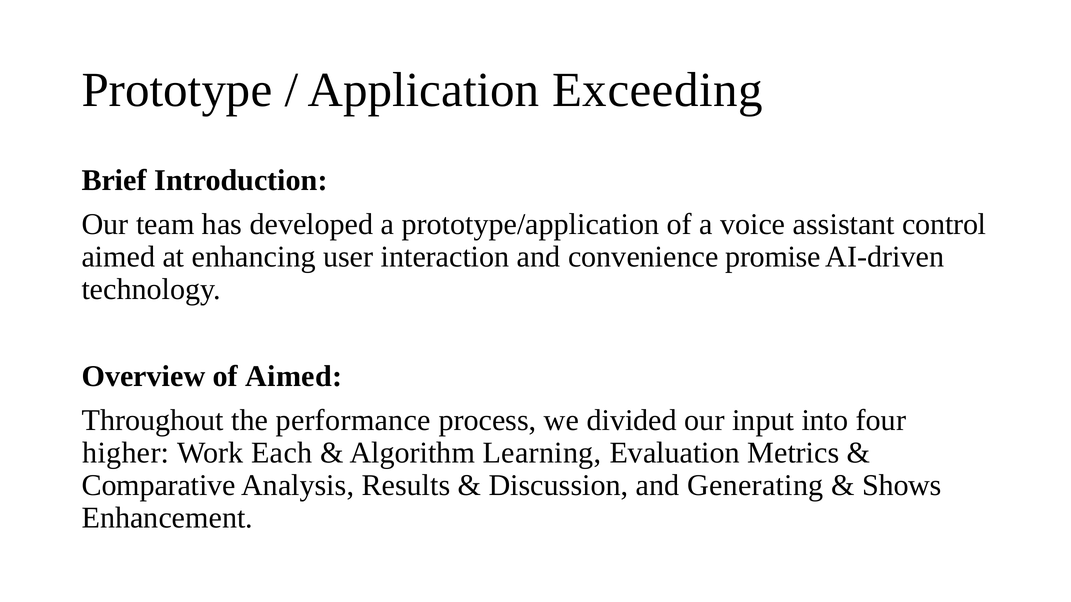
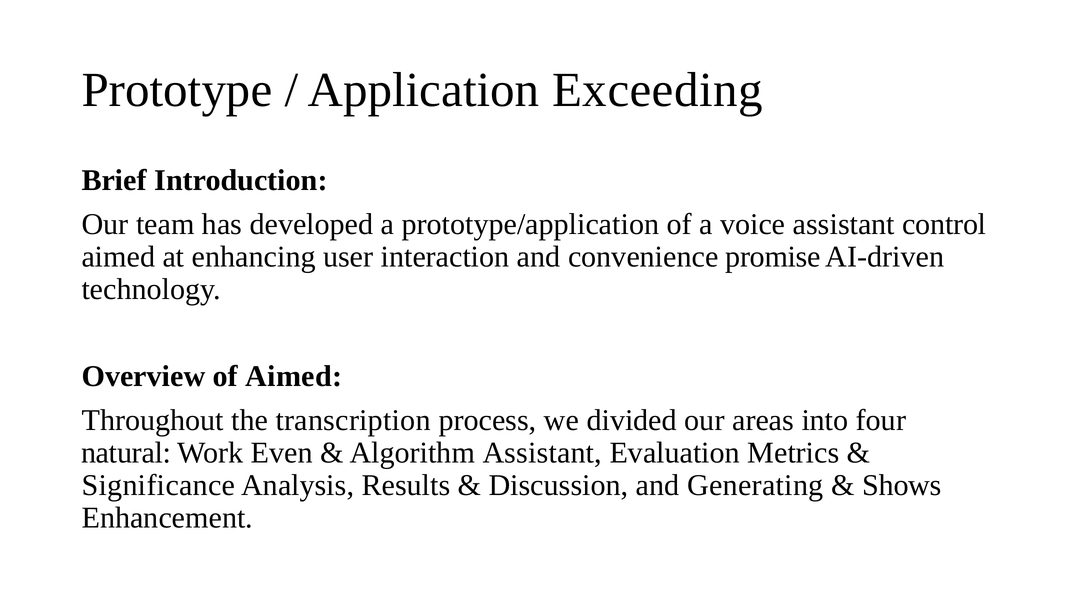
performance: performance -> transcription (353, 421)
input: input -> areas (763, 421)
higher: higher -> natural (126, 453)
Each: Each -> Even (282, 453)
Algorithm Learning: Learning -> Assistant (542, 453)
Comparative: Comparative -> Significance (158, 486)
